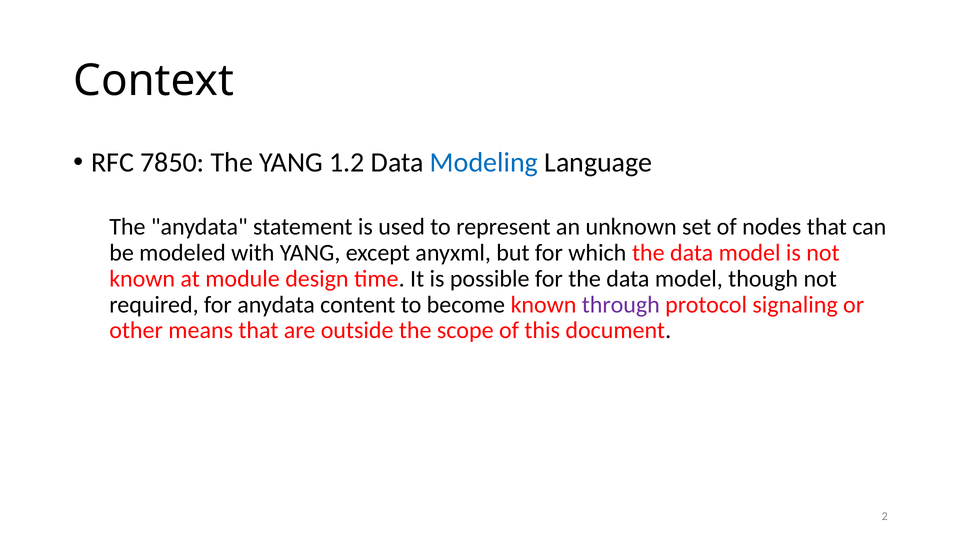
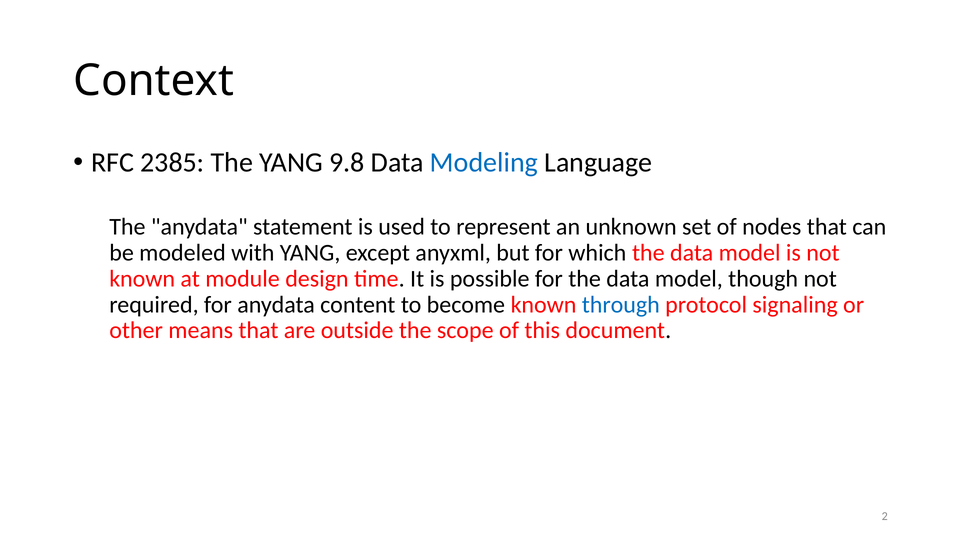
7850: 7850 -> 2385 (172, 162)
1.2: 1.2 -> 9.8 (347, 162)
through colour: purple -> blue (621, 304)
